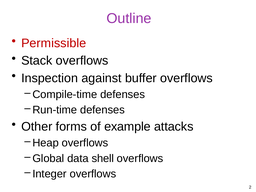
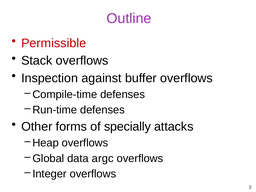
example: example -> specially (127, 127)
shell: shell -> argc (103, 158)
